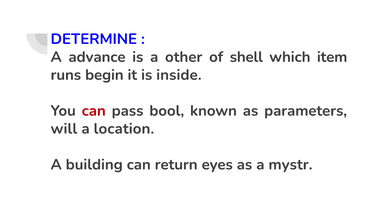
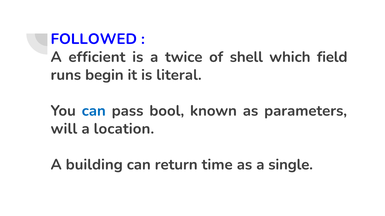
DETERMINE: DETERMINE -> FOLLOWED (94, 39)
advance: advance -> efficient (97, 57)
other: other -> twice (184, 57)
item: item -> field (332, 57)
inside: inside -> literal (179, 75)
can colour: red -> blue (94, 111)
eyes: eyes -> time (217, 165)
mystr: mystr -> single (291, 165)
